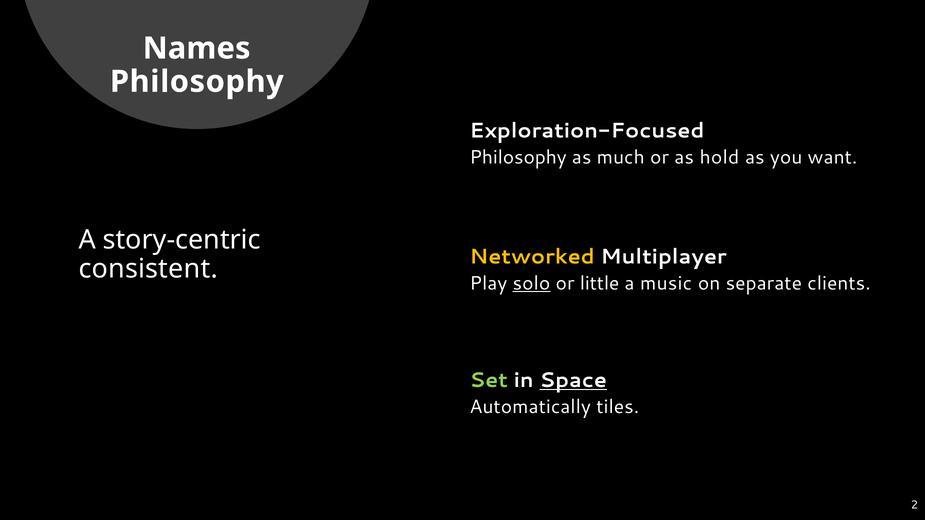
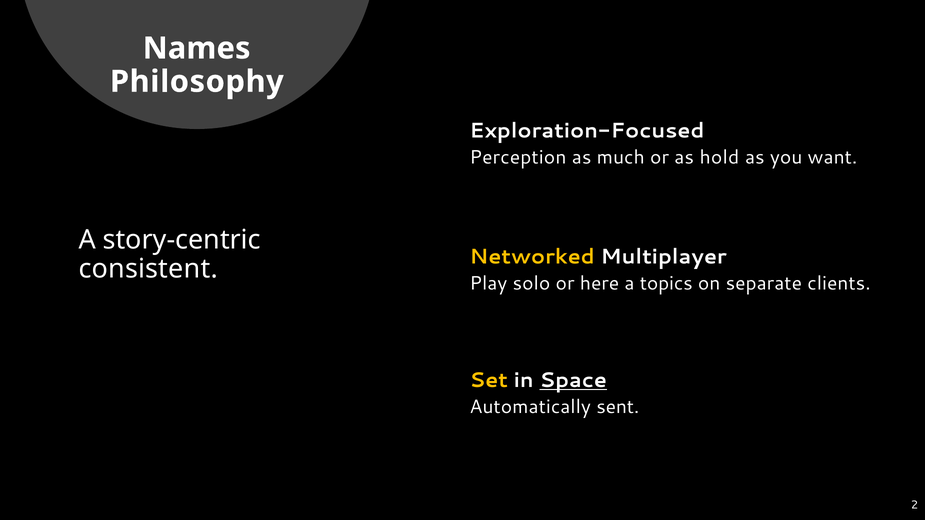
Philosophy: Philosophy -> Perception (518, 157)
solo underline: present -> none (531, 283)
little: little -> here (600, 283)
music: music -> topics (666, 283)
Set colour: light green -> yellow (489, 381)
tiles: tiles -> sent (618, 407)
